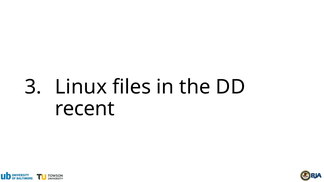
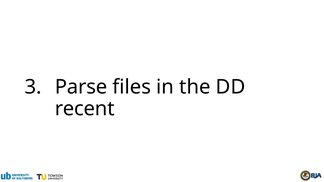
Linux: Linux -> Parse (81, 87)
